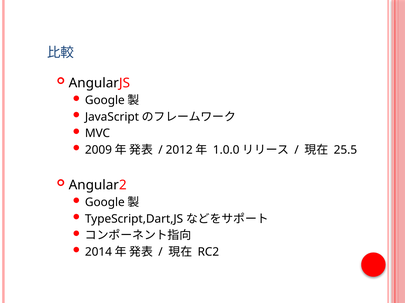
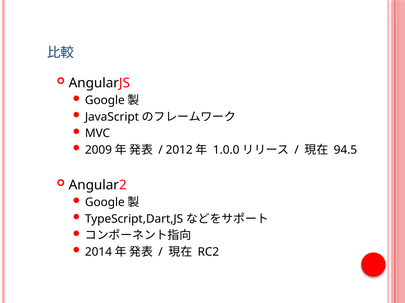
25.5: 25.5 -> 94.5 (345, 150)
